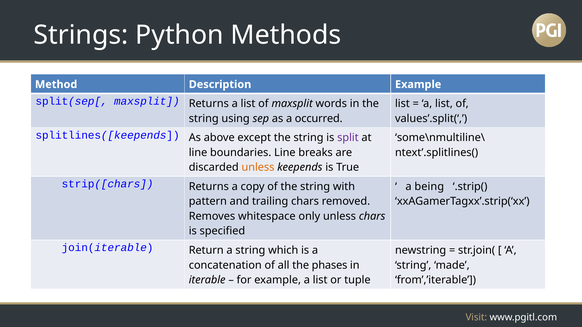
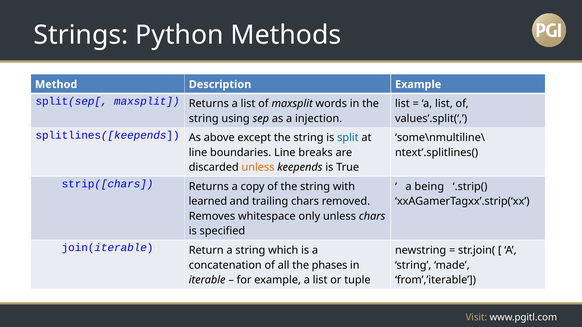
occurred: occurred -> injection (319, 119)
split colour: purple -> blue (348, 138)
pattern: pattern -> learned (208, 202)
